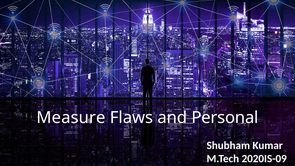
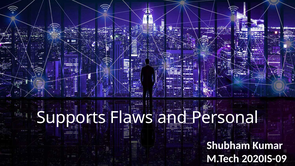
Measure: Measure -> Supports (71, 118)
